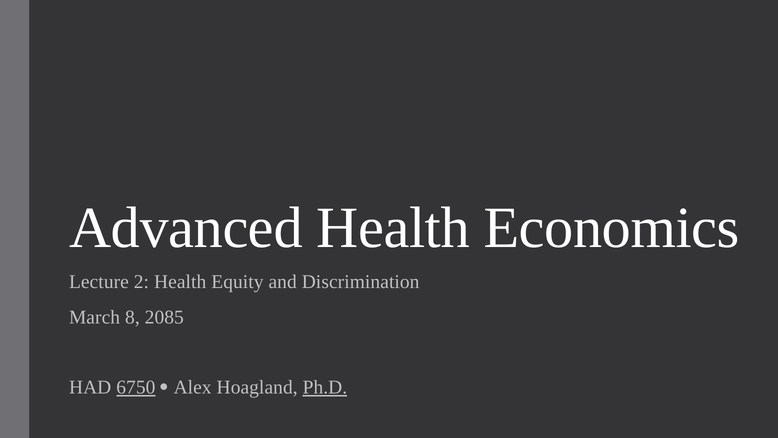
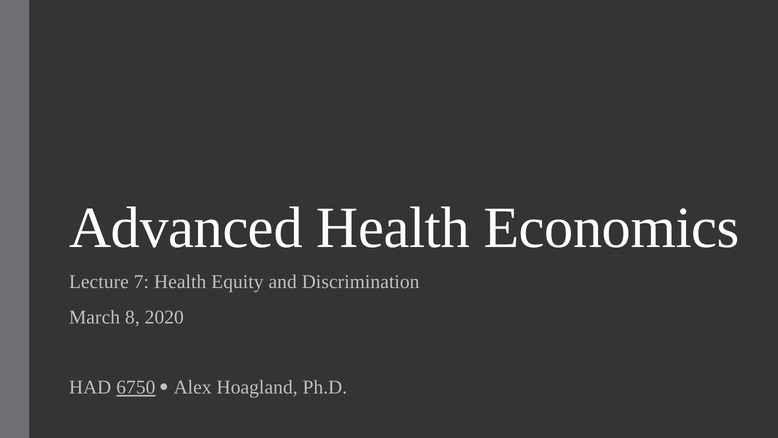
2: 2 -> 7 (141, 282)
2085: 2085 -> 2020 (164, 317)
Ph.D underline: present -> none (325, 387)
